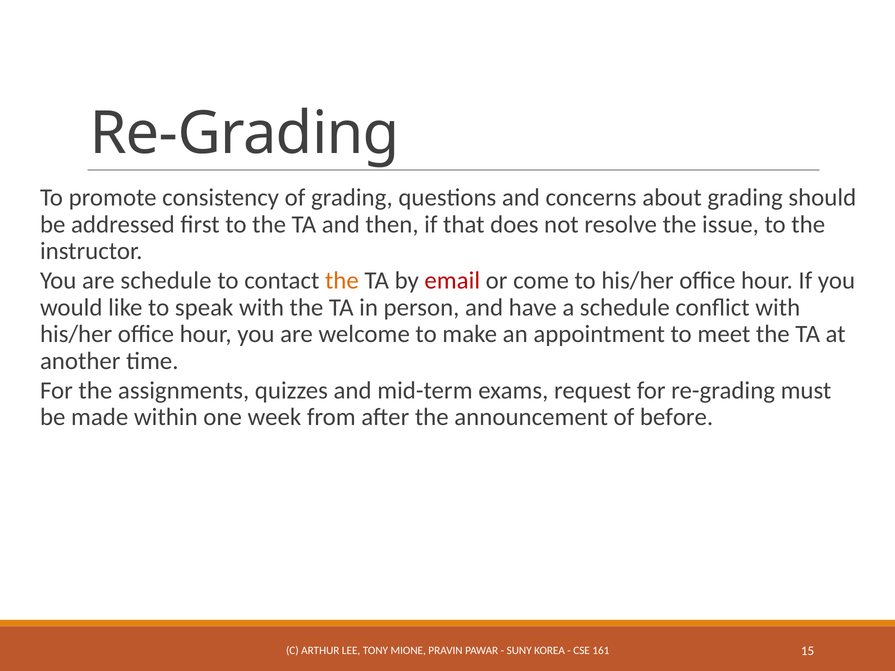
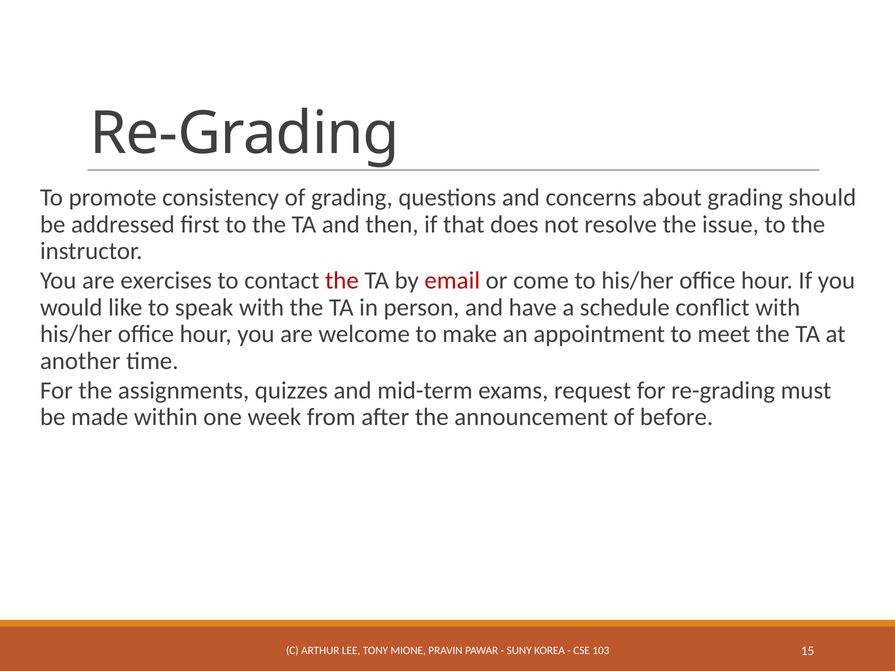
are schedule: schedule -> exercises (166, 281)
the colour: orange -> red (342, 281)
161: 161 -> 103 (601, 651)
